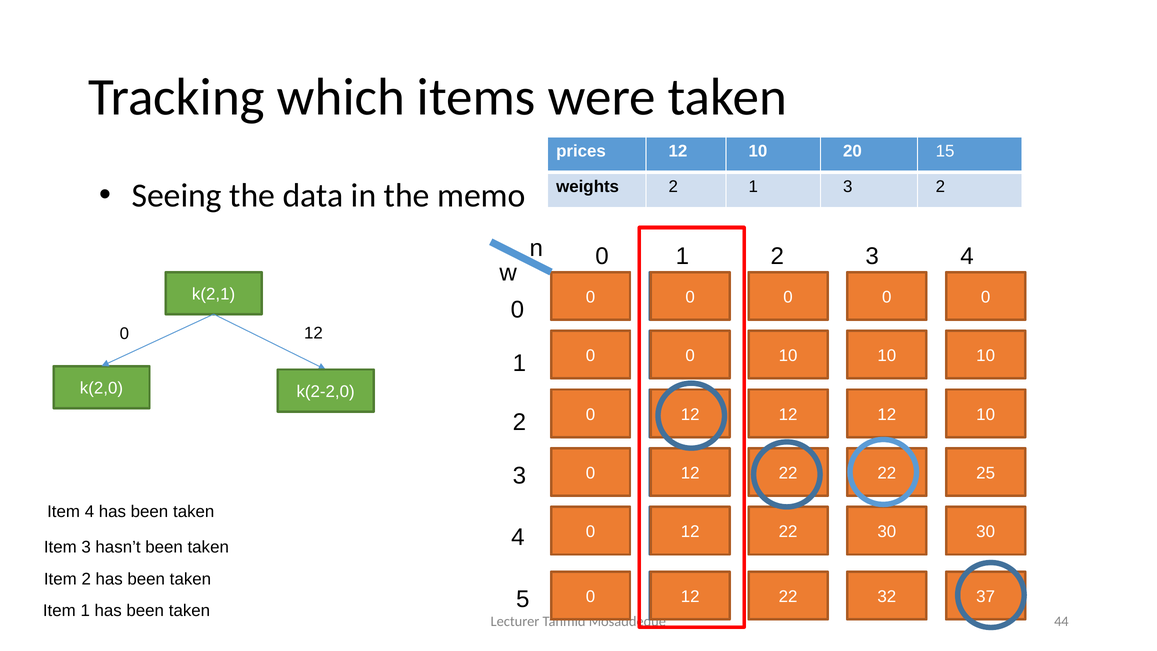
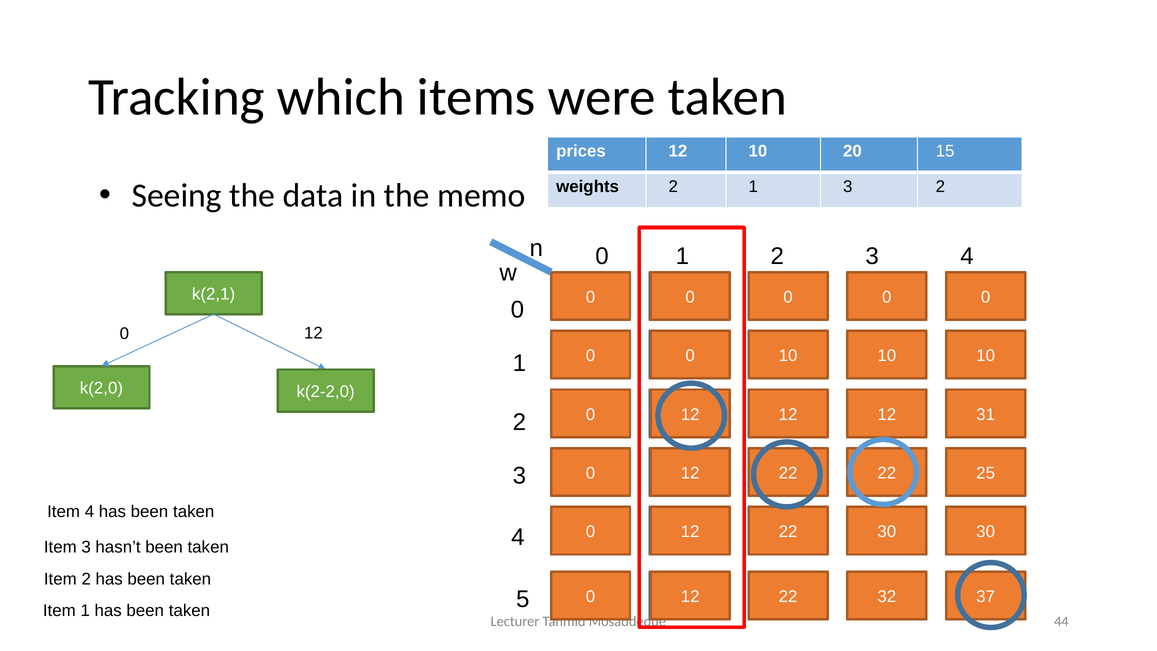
12 12 10: 10 -> 31 (986, 414)
